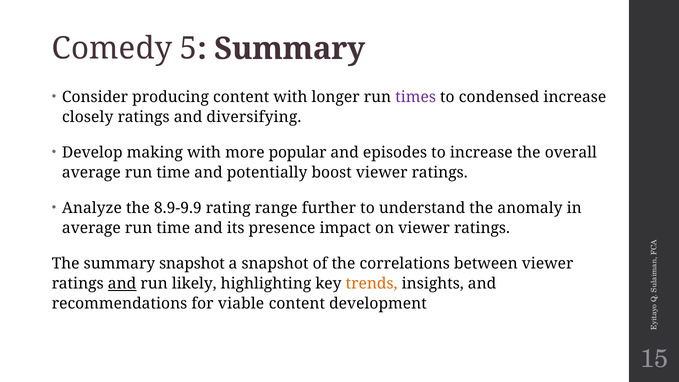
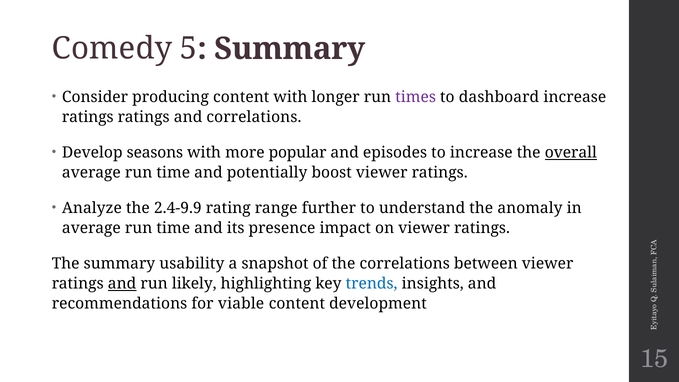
condensed: condensed -> dashboard (499, 97)
closely: closely -> ratings (88, 117)
and diversifying: diversifying -> correlations (254, 117)
making: making -> seasons (155, 153)
overall underline: none -> present (571, 153)
8.9-9.9: 8.9-9.9 -> 2.4-9.9 (178, 208)
summary snapshot: snapshot -> usability (192, 264)
trends colour: orange -> blue (372, 284)
